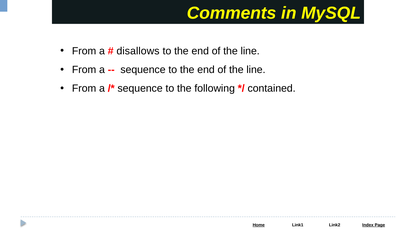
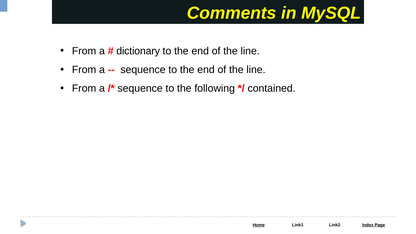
disallows: disallows -> dictionary (138, 51)
